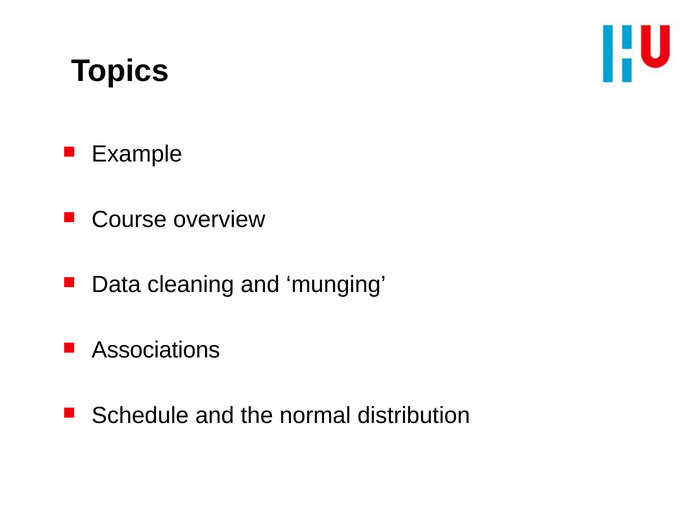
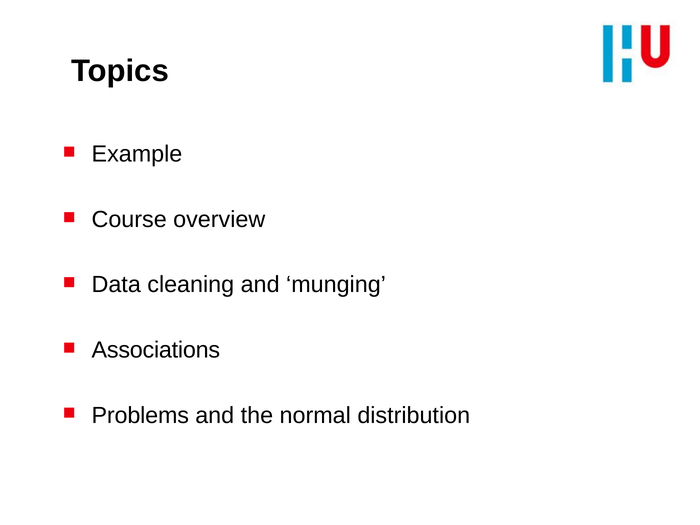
Schedule: Schedule -> Problems (140, 415)
